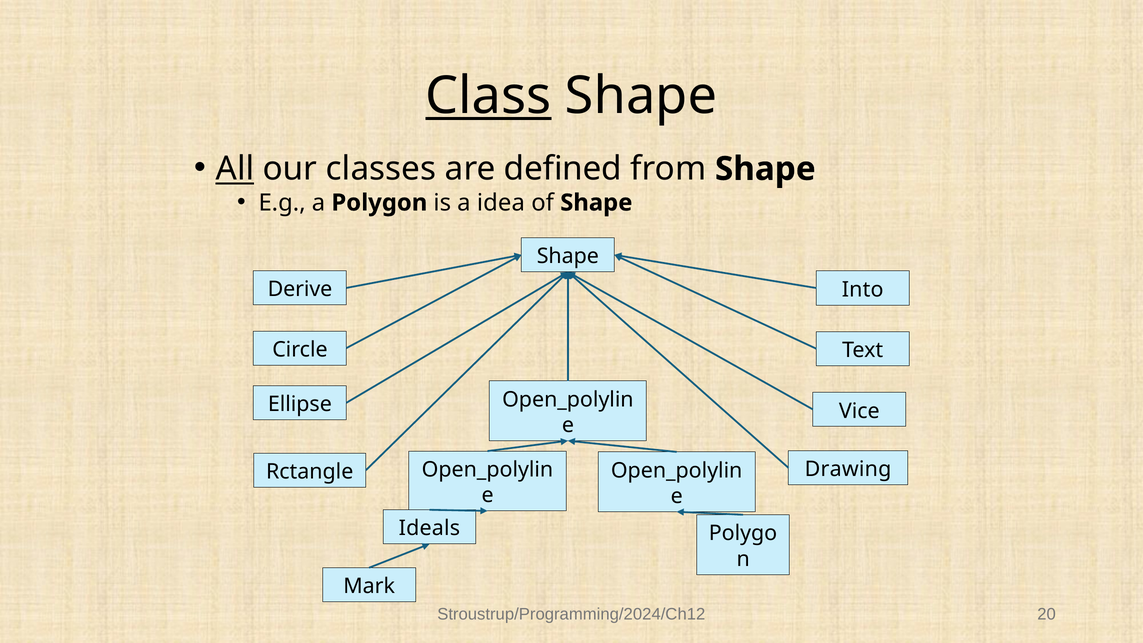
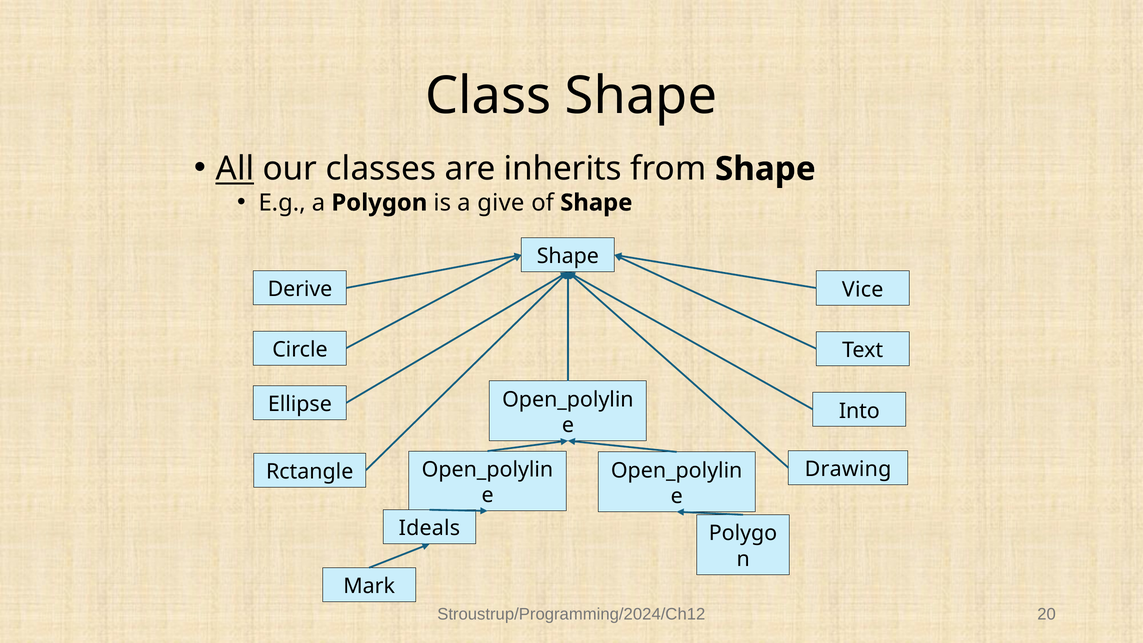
Class underline: present -> none (488, 96)
defined: defined -> inherits (563, 169)
idea: idea -> give (501, 203)
Into: Into -> Vice (863, 289)
Vice: Vice -> Into (859, 411)
